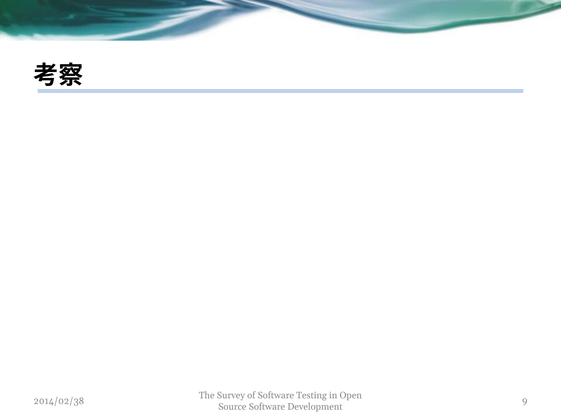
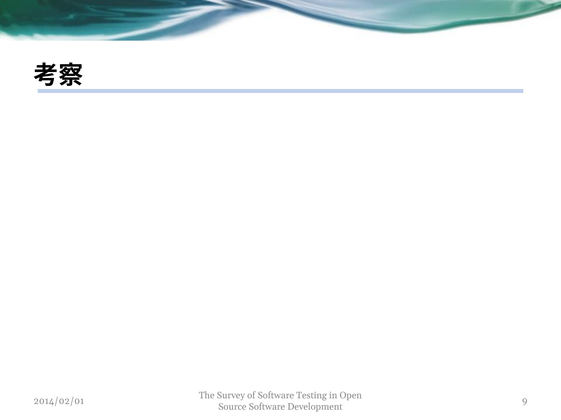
2014/02/38: 2014/02/38 -> 2014/02/01 (59, 402)
